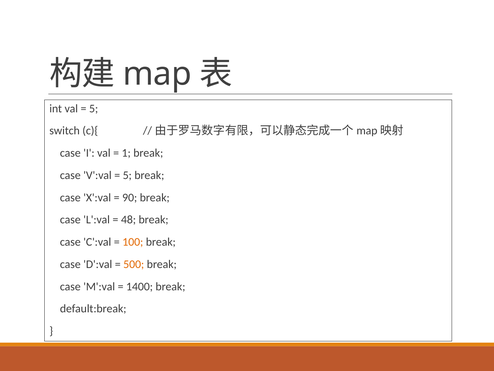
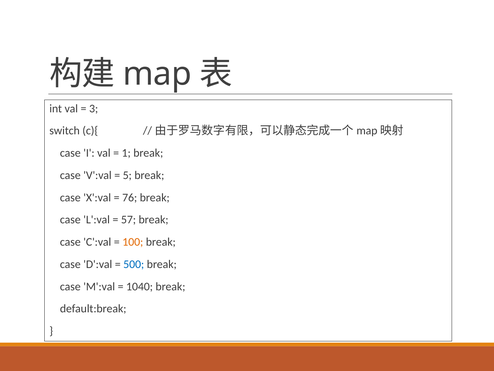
5: 5 -> 3 (94, 108)
90: 90 -> 76 (130, 197)
48: 48 -> 57 (129, 219)
500 colour: orange -> blue (134, 264)
1400: 1400 -> 1040 (139, 286)
